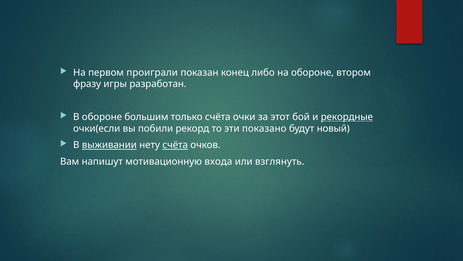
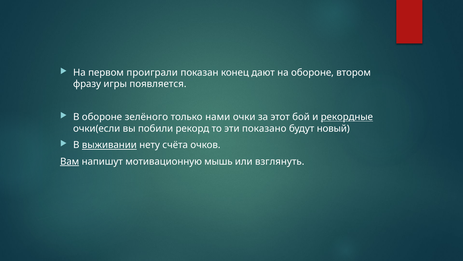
либо: либо -> дают (263, 72)
разработан: разработан -> появляется (158, 84)
большим: большим -> зелёного (146, 117)
только счёта: счёта -> нами (218, 117)
счёта underline: present -> none (175, 145)
Вам underline: none -> present (70, 161)
входа: входа -> мышь (218, 161)
